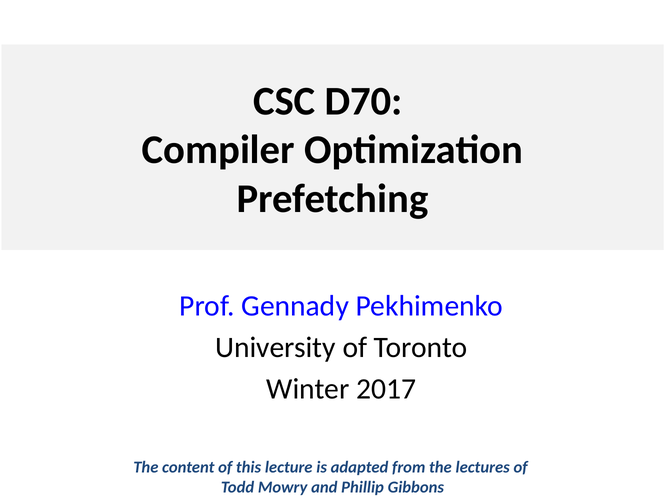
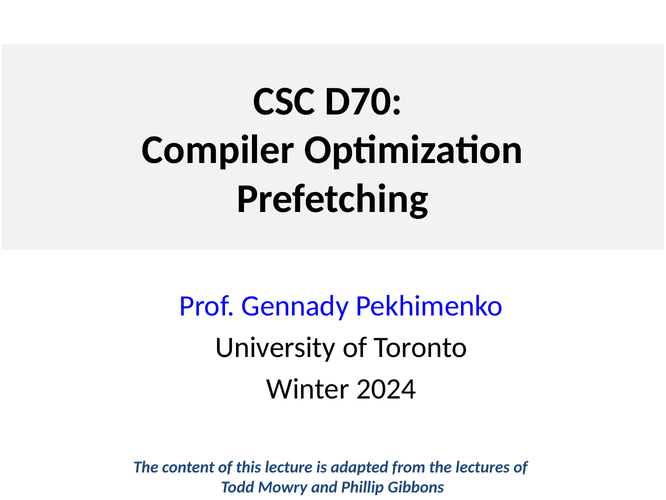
2017: 2017 -> 2024 (386, 388)
